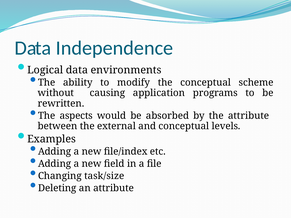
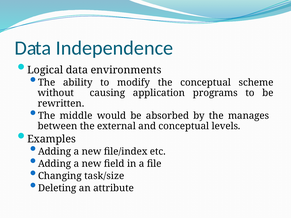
aspects: aspects -> middle (76, 116)
the attribute: attribute -> manages (249, 116)
